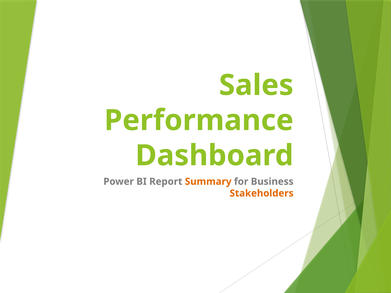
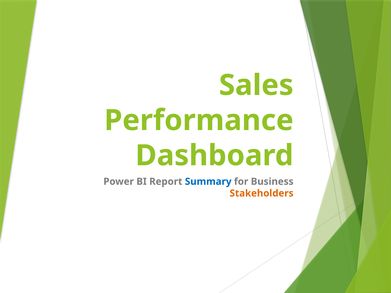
Summary colour: orange -> blue (208, 182)
